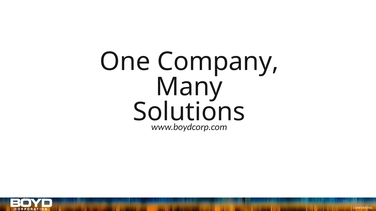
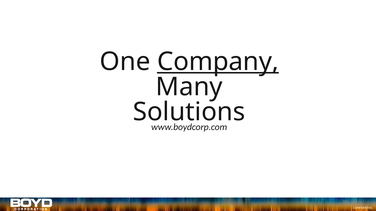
Company underline: none -> present (218, 62)
